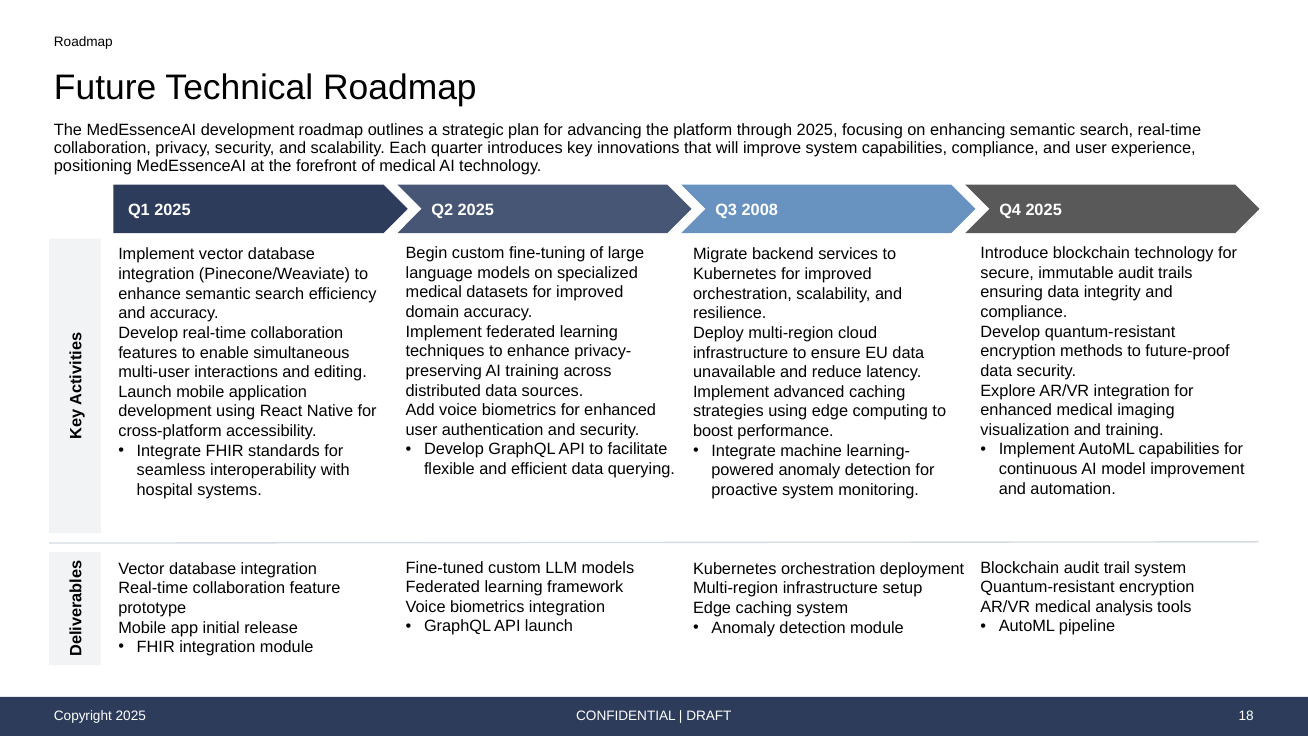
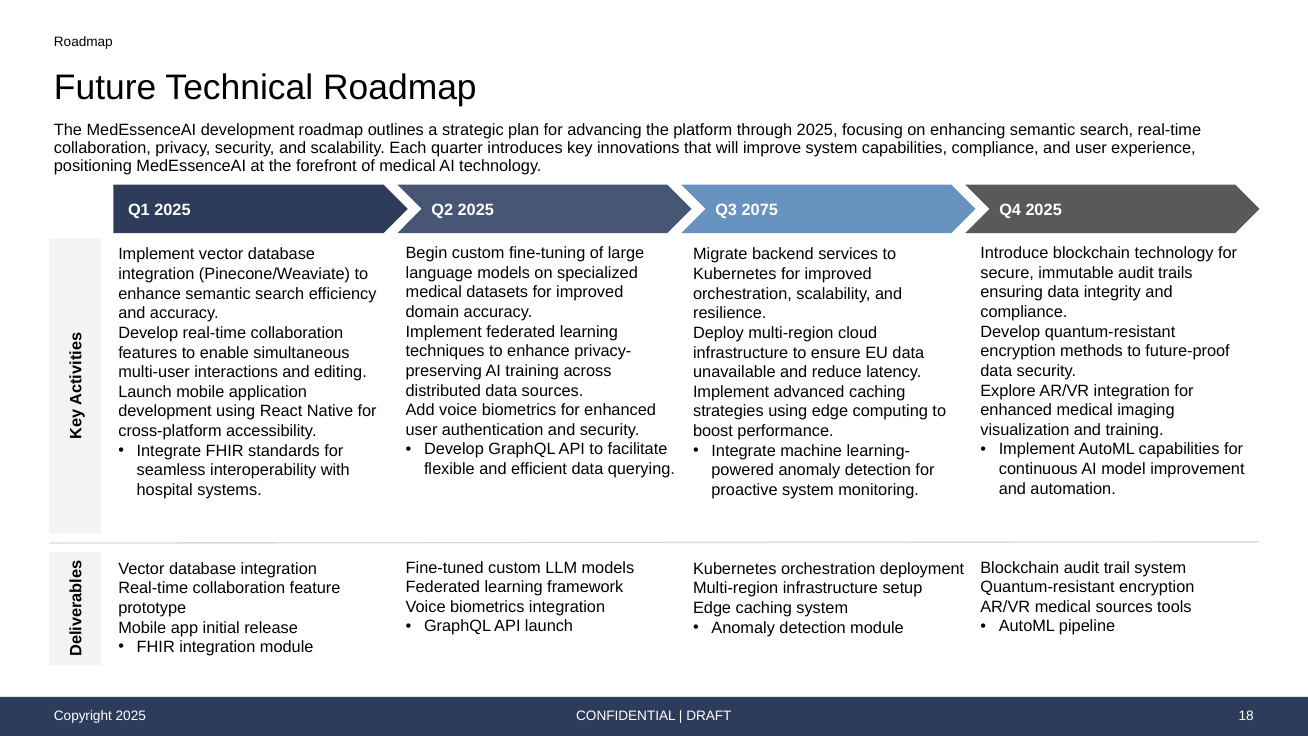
2008: 2008 -> 2075 (760, 210)
medical analysis: analysis -> sources (1124, 607)
